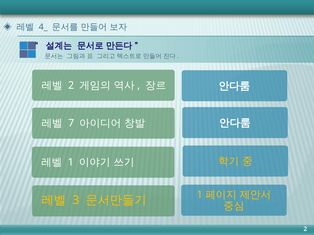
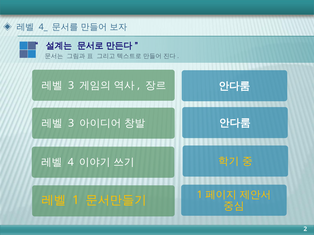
2: 2 -> 3 (71, 86)
7: 7 -> 3 (71, 124)
1: 1 -> 4 (71, 163)
3: 3 -> 1 (76, 200)
